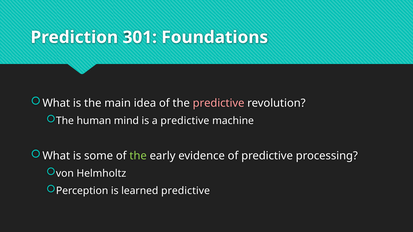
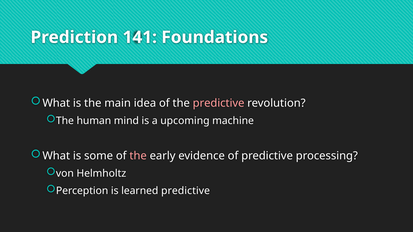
301: 301 -> 141 (140, 37)
a predictive: predictive -> upcoming (185, 121)
the colour: light green -> pink (138, 156)
